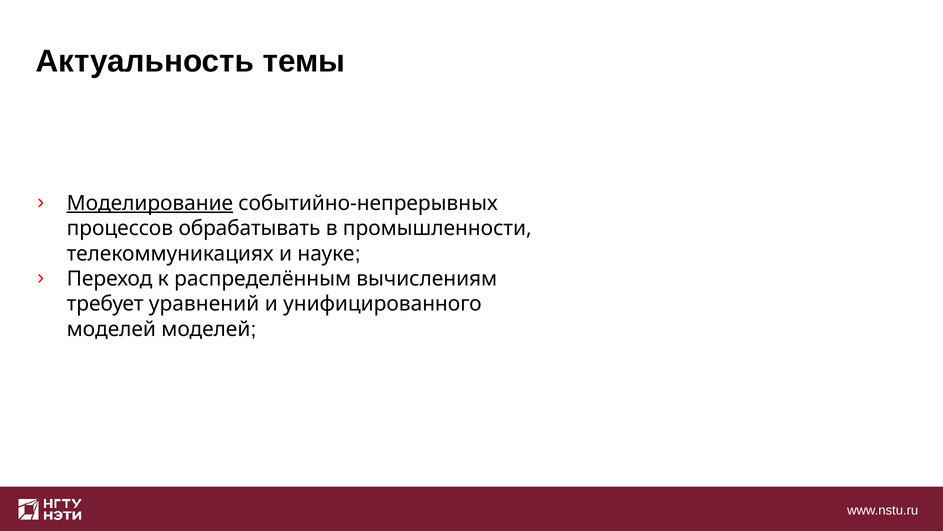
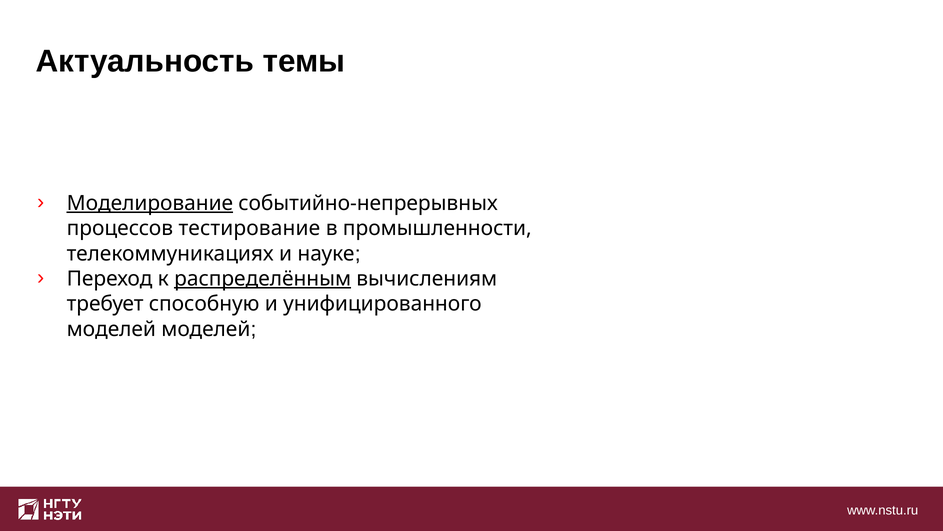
обрабатывать: обрабатывать -> тестирование (249, 228)
распределённым underline: none -> present (263, 278)
уравнений: уравнений -> способную (204, 304)
